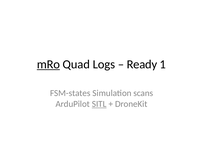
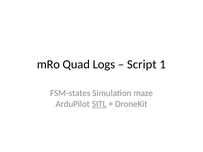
mRo underline: present -> none (48, 64)
Ready: Ready -> Script (142, 64)
scans: scans -> maze (143, 93)
